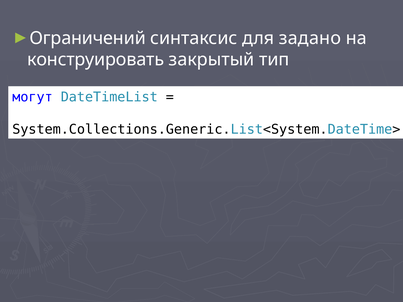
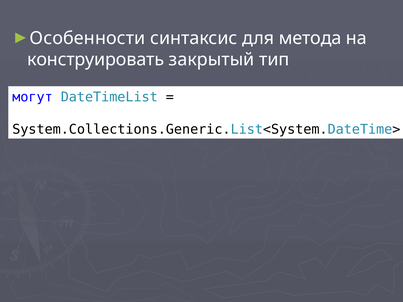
Ограничений: Ограничений -> Особенности (88, 38)
задано: задано -> метода (310, 38)
